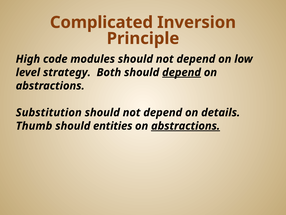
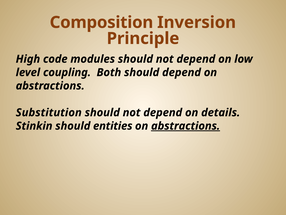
Complicated: Complicated -> Composition (101, 22)
strategy: strategy -> coupling (67, 72)
depend underline: present -> none (182, 72)
Thumb: Thumb -> Stinkin (34, 126)
